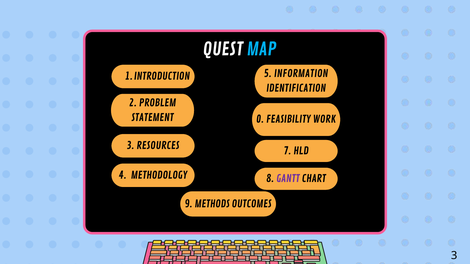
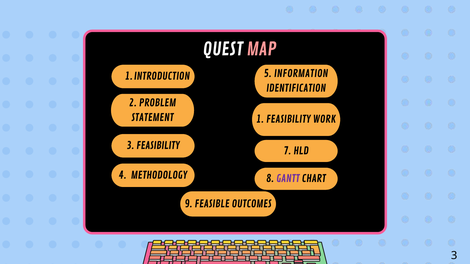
MAP colour: light blue -> pink (262, 50)
0: 0 -> 1 (260, 120)
3 RESOURCES: RESOURCES -> FEASIBILITY (158, 146)
METHODS: METHODS -> FEASIBLE (212, 204)
